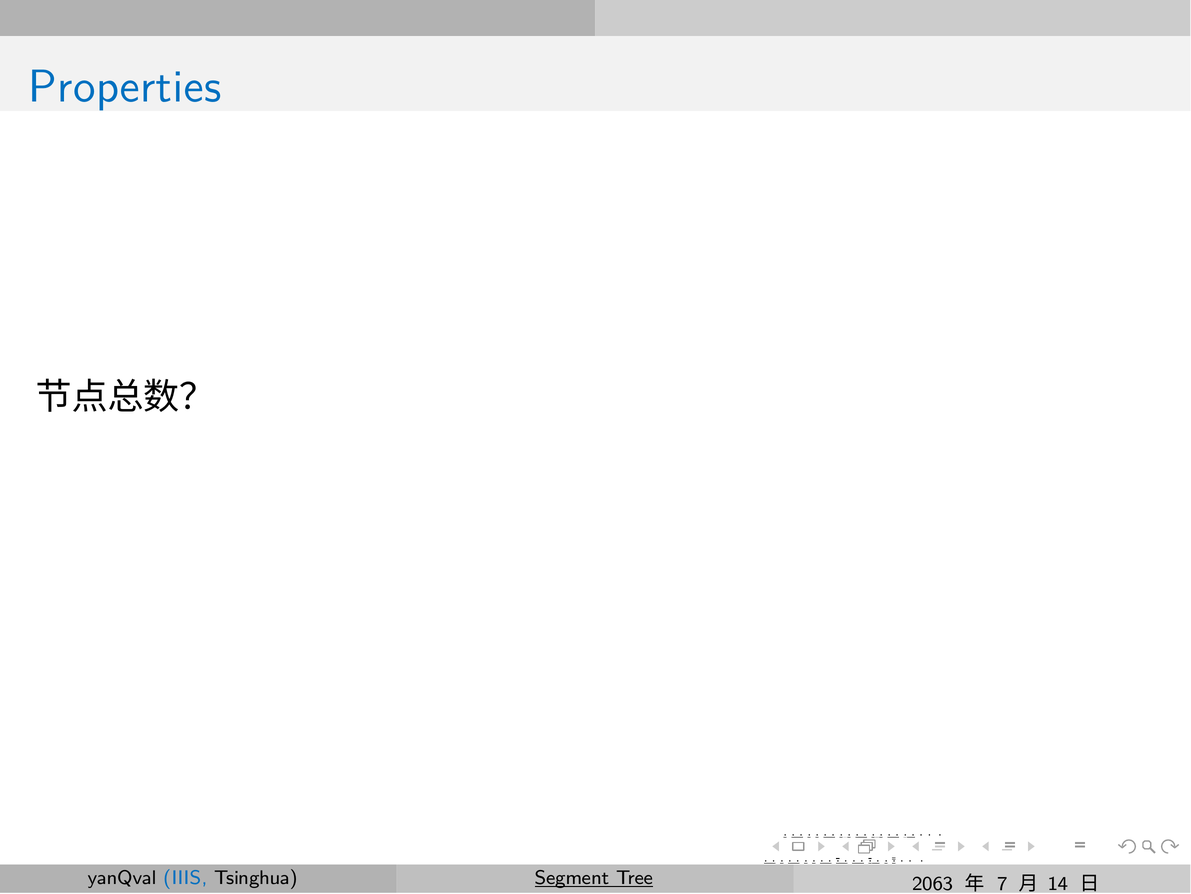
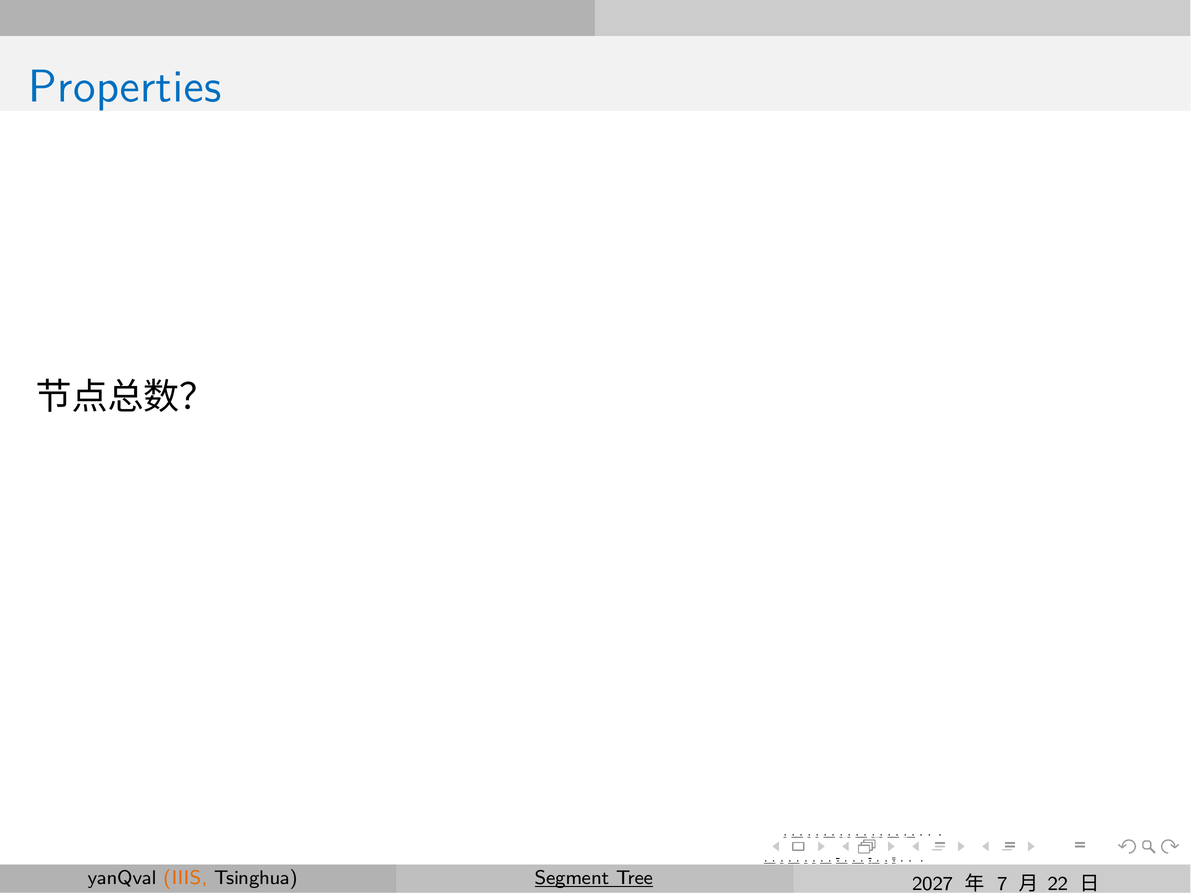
IIIS colour: blue -> orange (185, 878)
2063: 2063 -> 2027 (933, 884)
14: 14 -> 22 (1058, 884)
